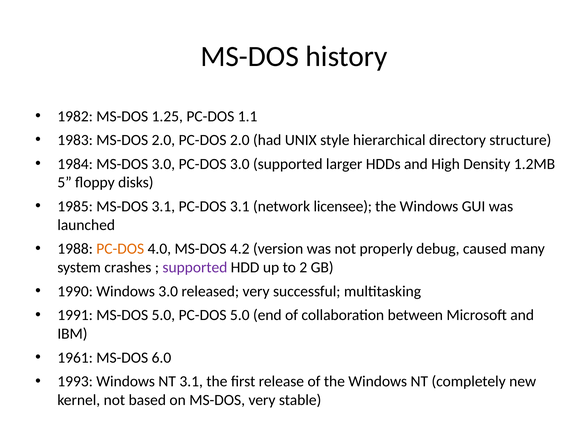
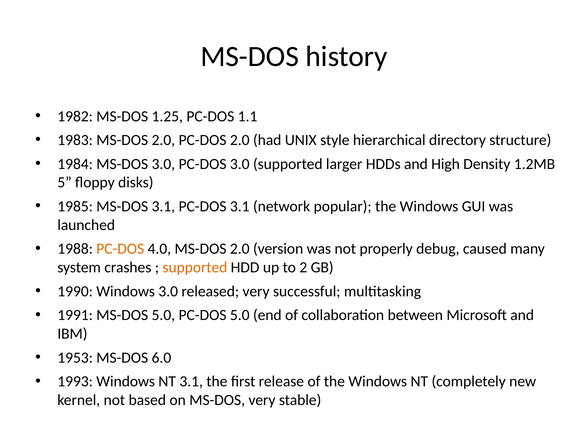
licensee: licensee -> popular (343, 206)
4.0 MS-DOS 4.2: 4.2 -> 2.0 (240, 249)
supported colour: purple -> orange (195, 267)
1961: 1961 -> 1953 (75, 358)
